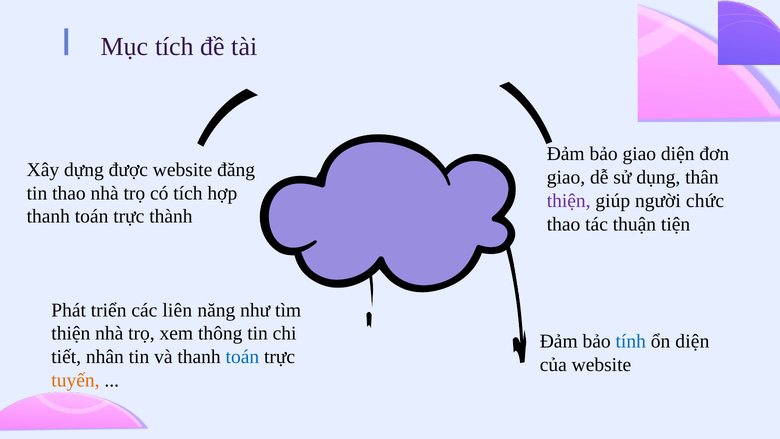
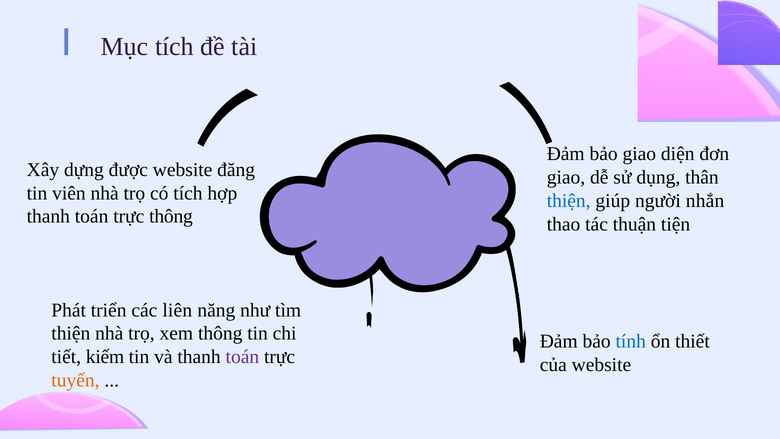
tin thao: thao -> viên (69, 193)
thiện colour: purple -> blue (569, 201)
chức: chức -> nhắn (705, 201)
trực thành: thành -> thông (171, 216)
ổn diện: diện -> thiết (692, 341)
nhân: nhân -> kiếm (105, 357)
toán colour: blue -> purple (242, 357)
